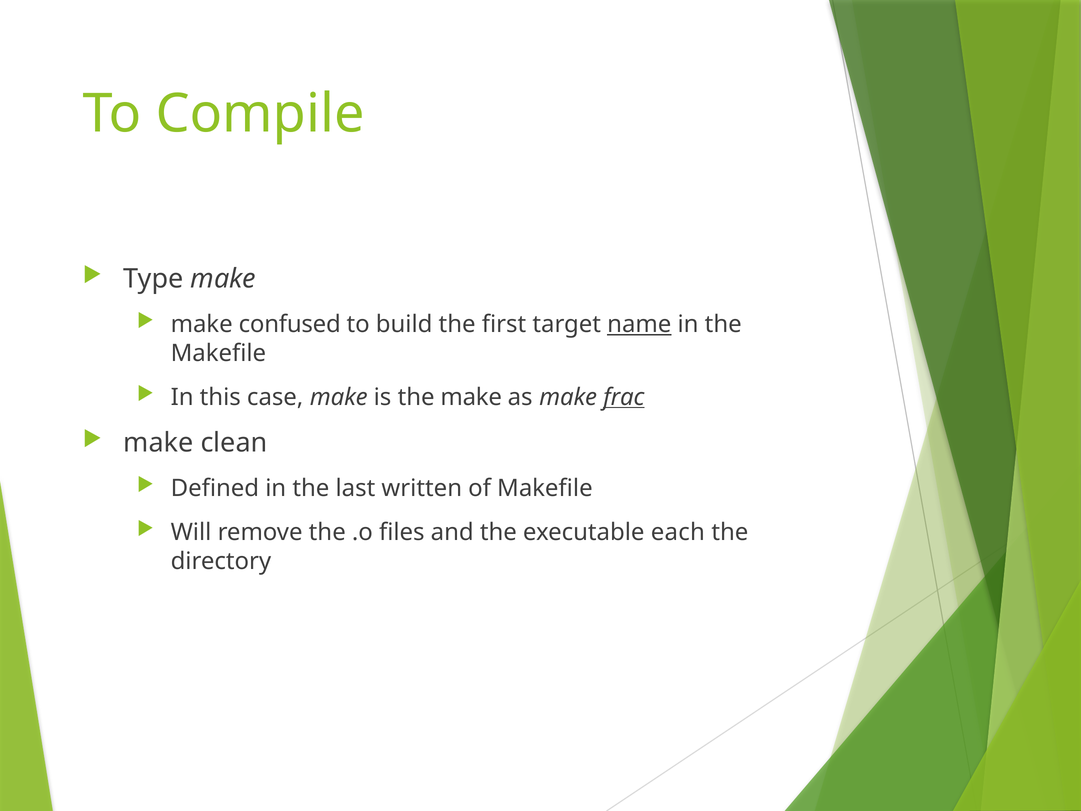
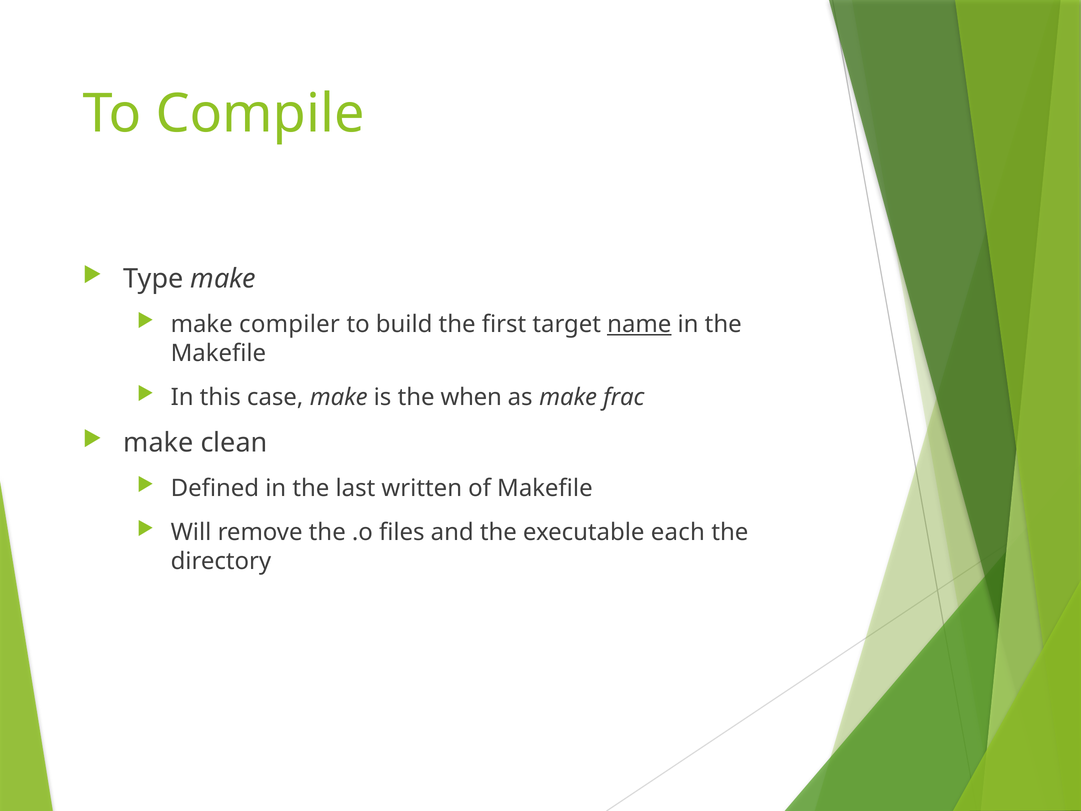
confused: confused -> compiler (290, 324)
the make: make -> when (471, 397)
frac underline: present -> none (624, 397)
